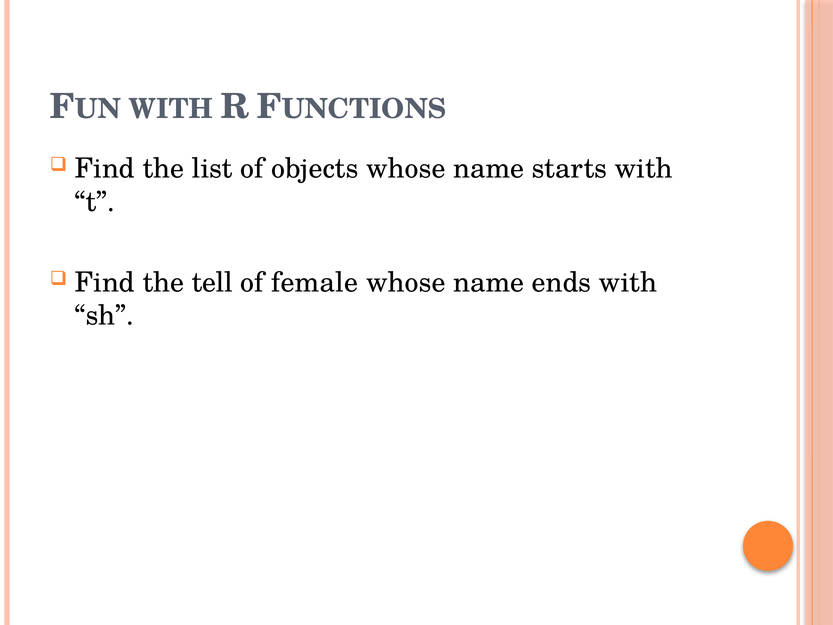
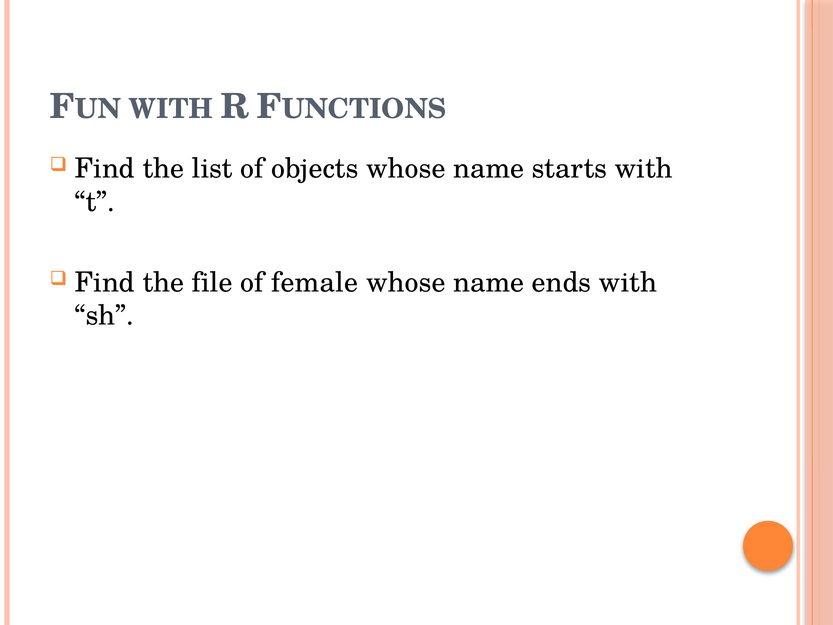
tell: tell -> file (212, 282)
